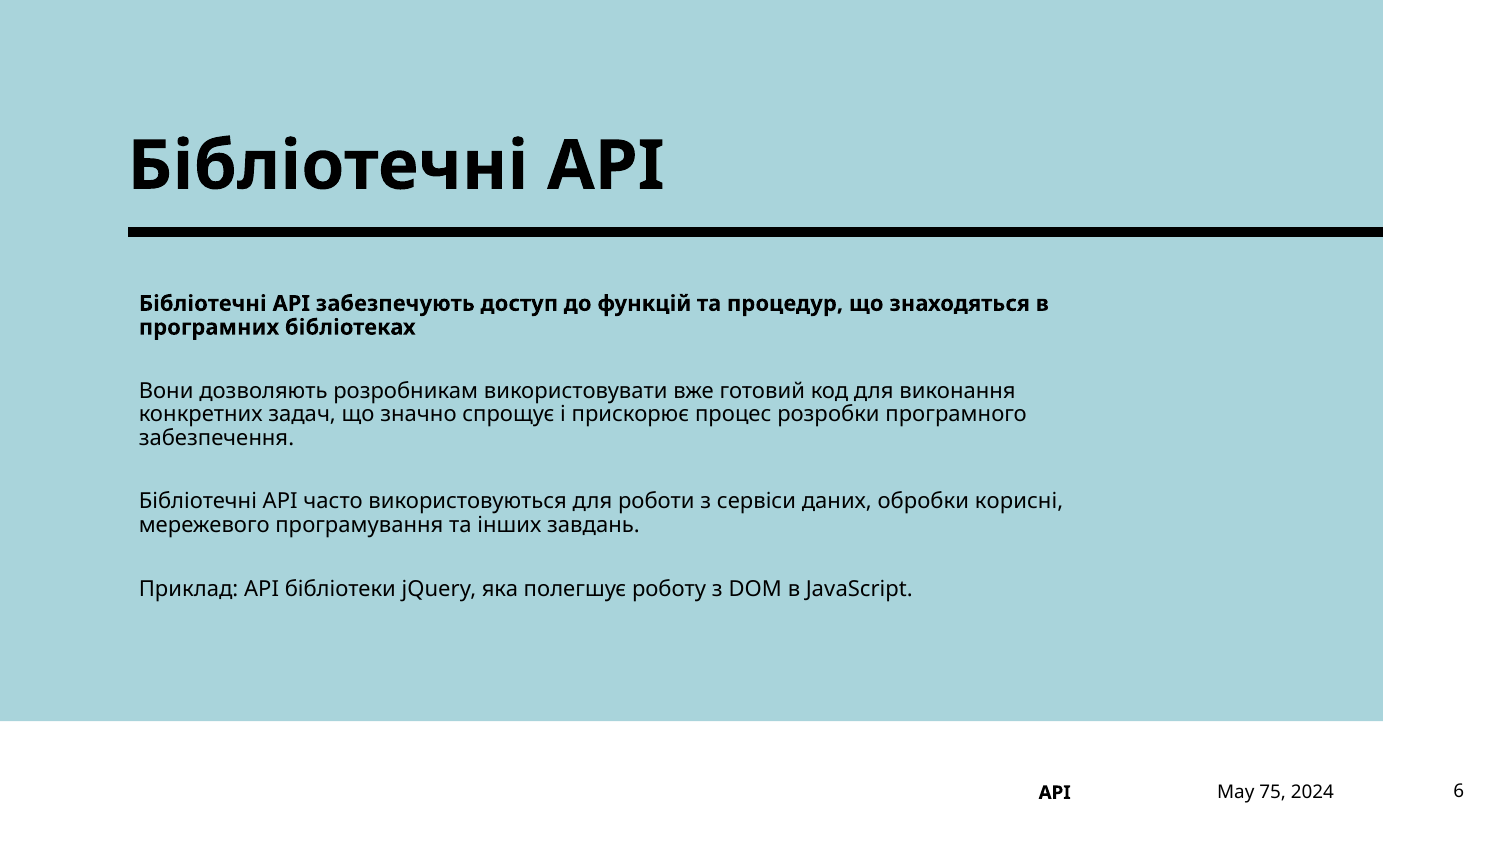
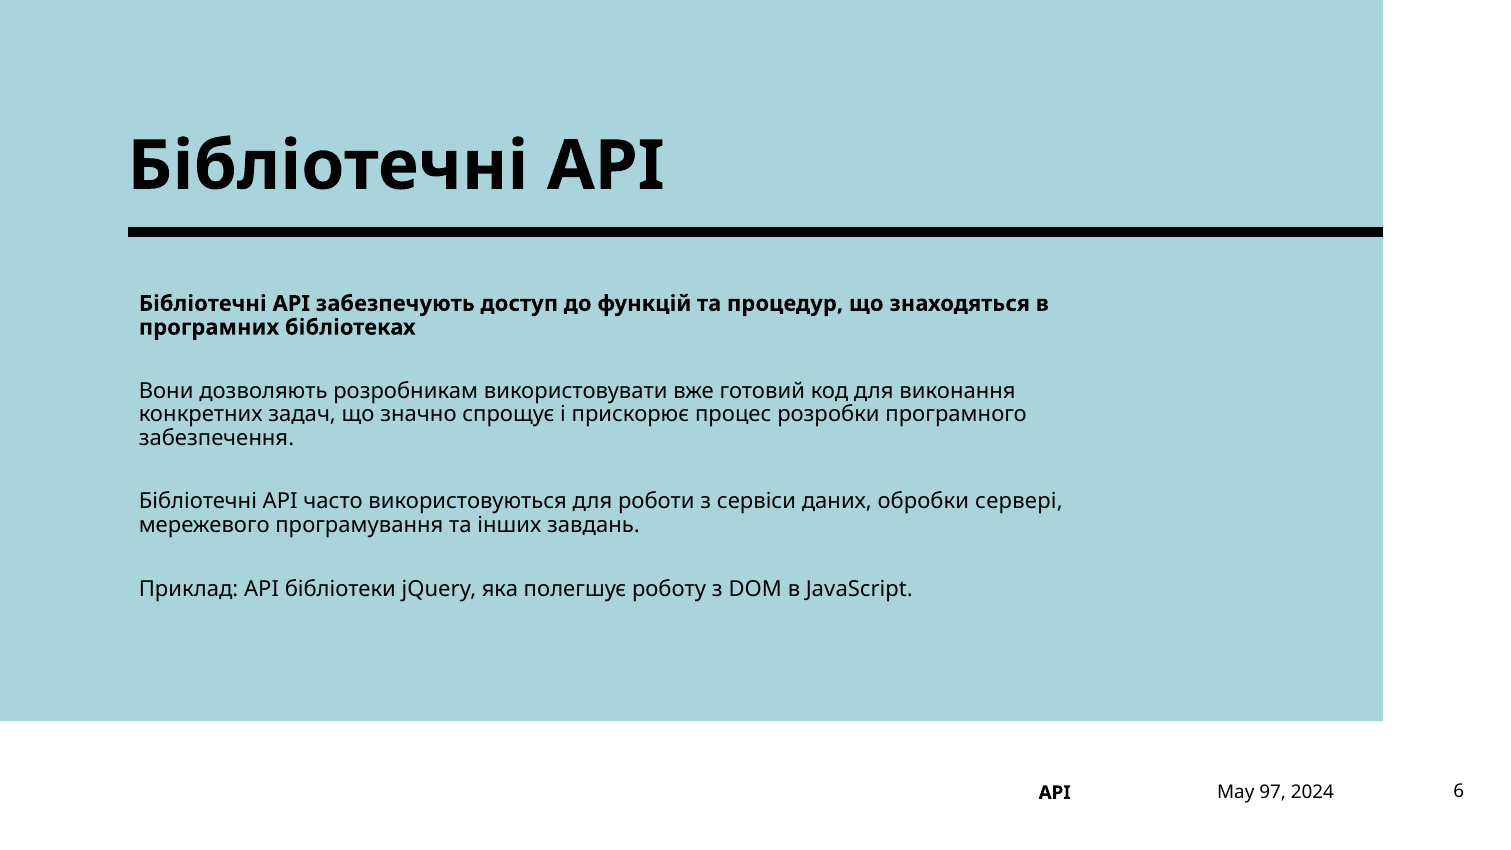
корисні: корисні -> сервері (1019, 502)
75: 75 -> 97 (1273, 792)
